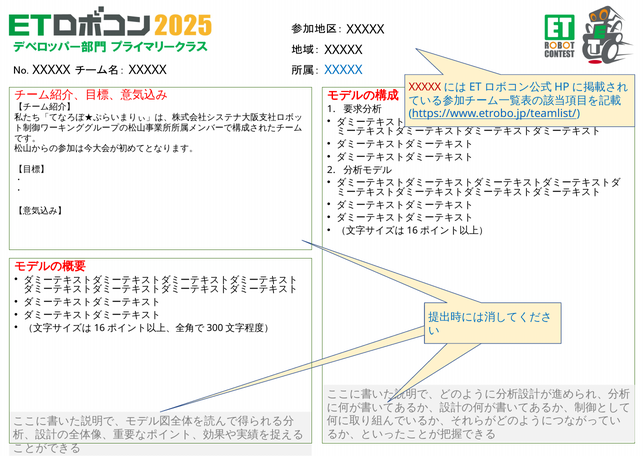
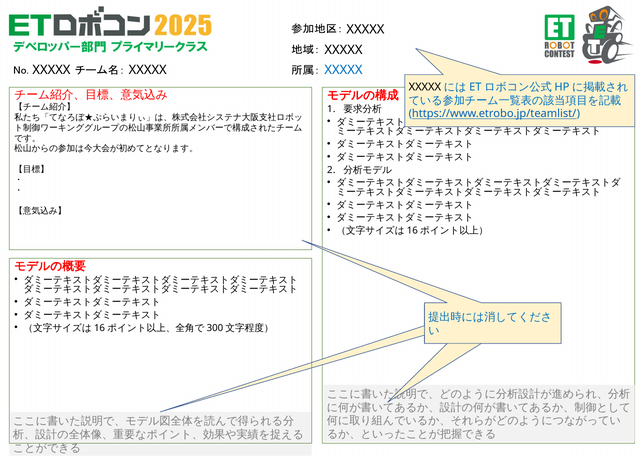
XXXXX colour: red -> black (425, 87)
